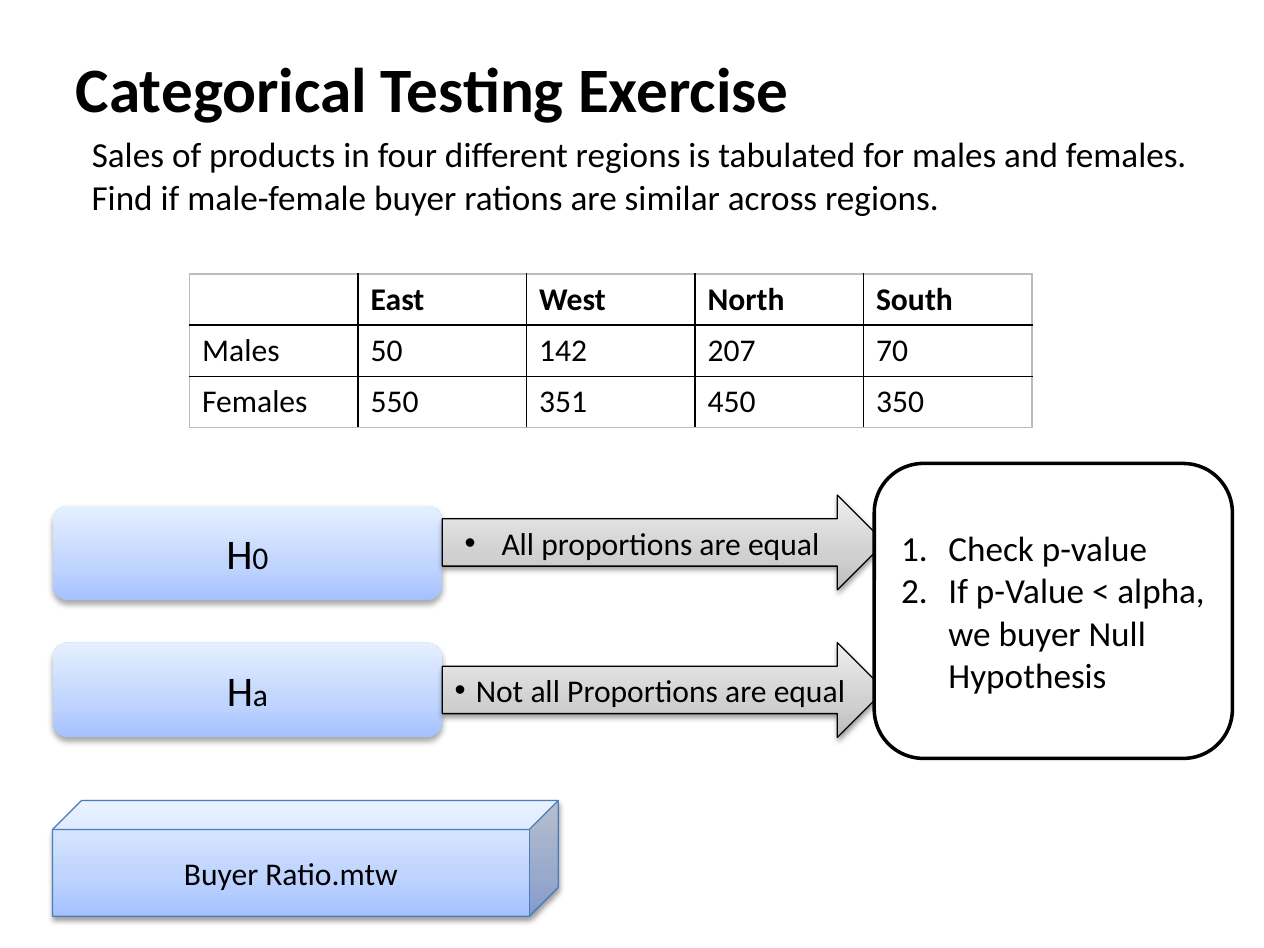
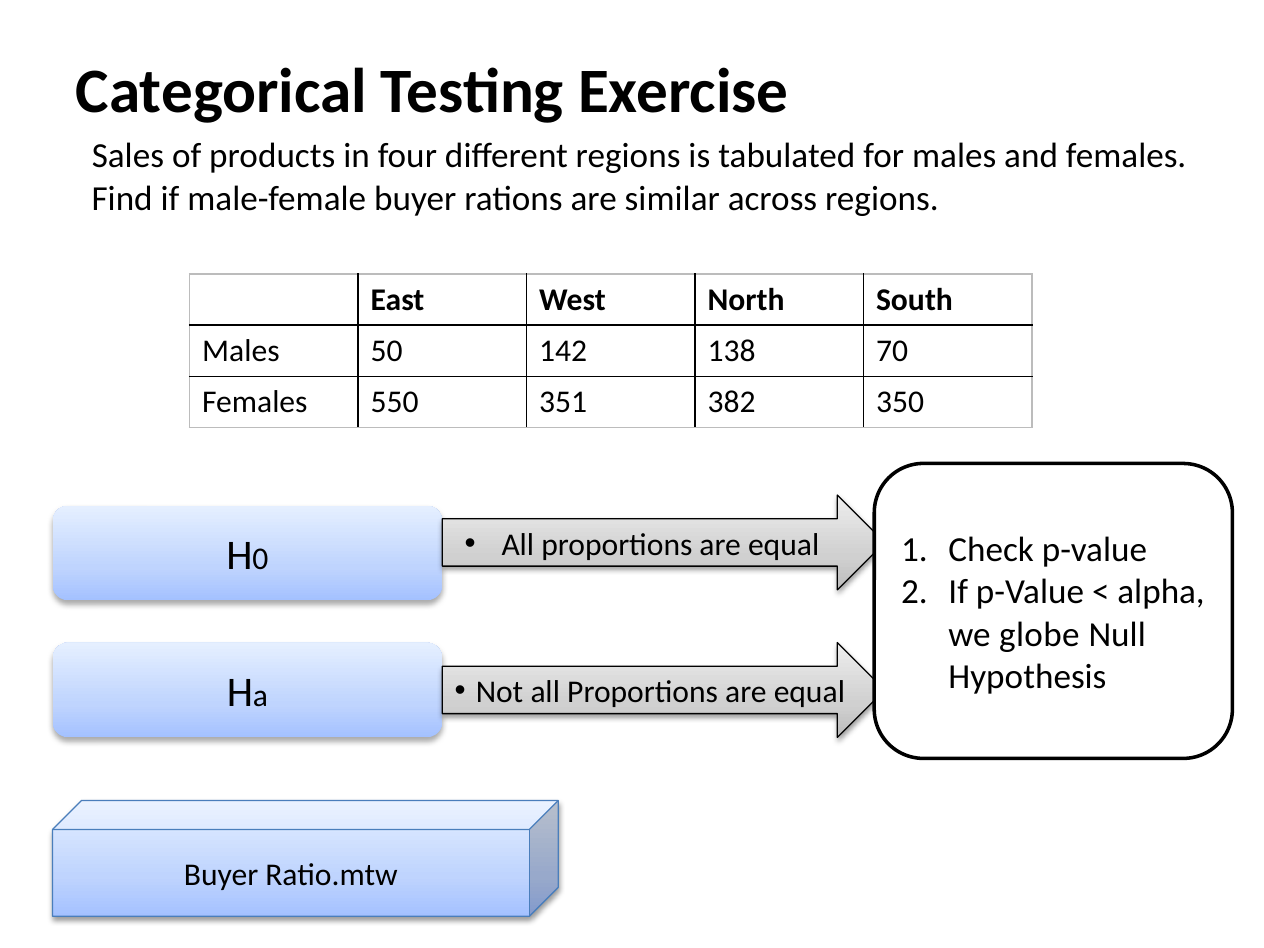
207: 207 -> 138 (732, 351)
450: 450 -> 382 (732, 402)
we buyer: buyer -> globe (1039, 634)
